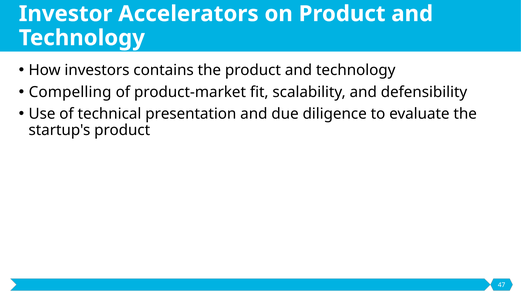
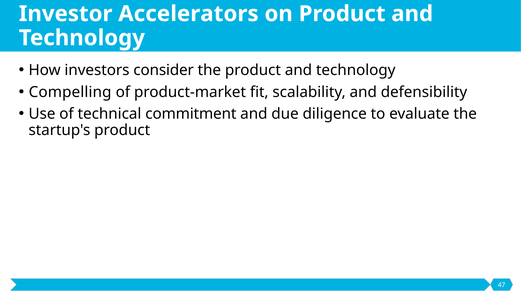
contains: contains -> consider (164, 70)
presentation: presentation -> commitment (191, 114)
